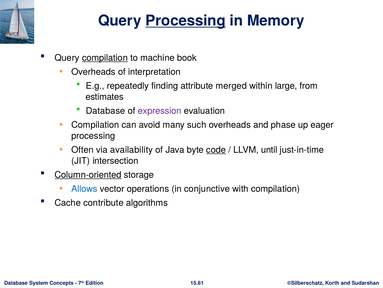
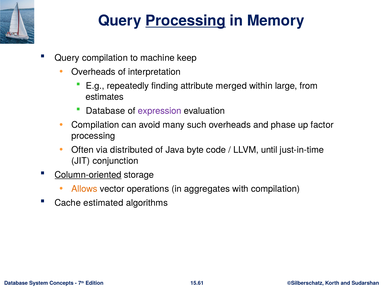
compilation underline: present -> none (105, 58)
book: book -> keep (187, 58)
eager: eager -> factor (322, 125)
availability: availability -> distributed (132, 150)
code underline: present -> none (216, 150)
intersection: intersection -> conjunction (115, 160)
Allows colour: blue -> orange (84, 188)
conjunctive: conjunctive -> aggregates (207, 188)
contribute: contribute -> estimated (103, 202)
